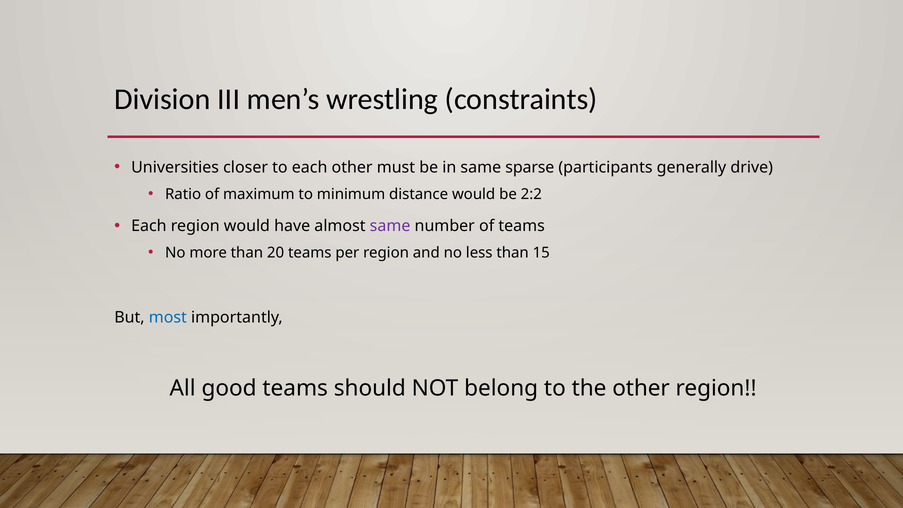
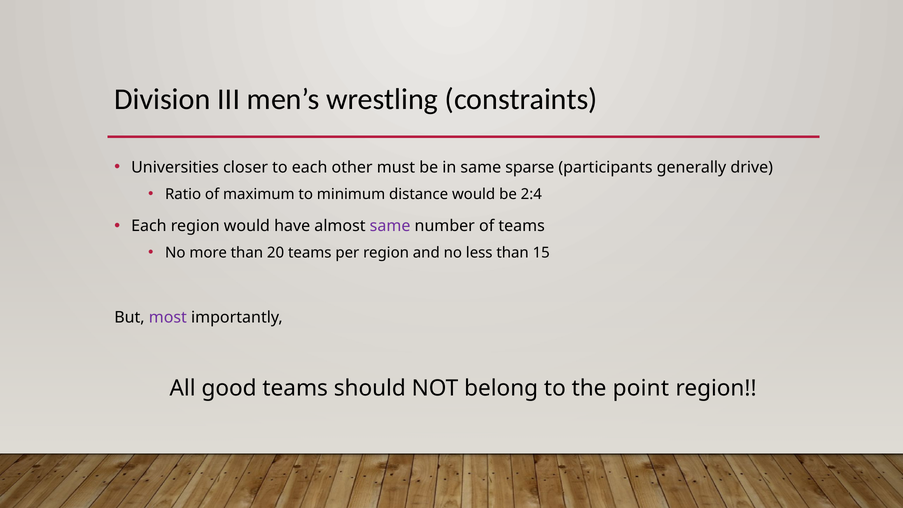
2:2: 2:2 -> 2:4 (531, 194)
most colour: blue -> purple (168, 317)
the other: other -> point (641, 388)
